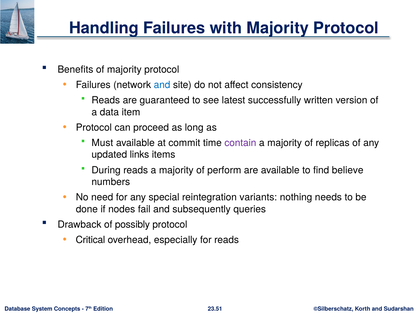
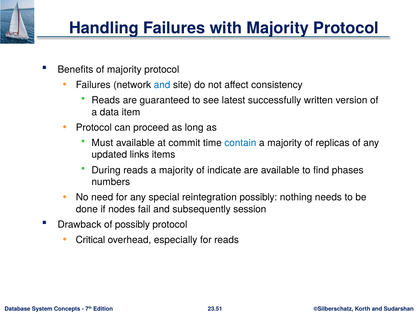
contain colour: purple -> blue (240, 143)
perform: perform -> indicate (224, 170)
believe: believe -> phases (348, 170)
reintegration variants: variants -> possibly (258, 197)
queries: queries -> session (250, 209)
